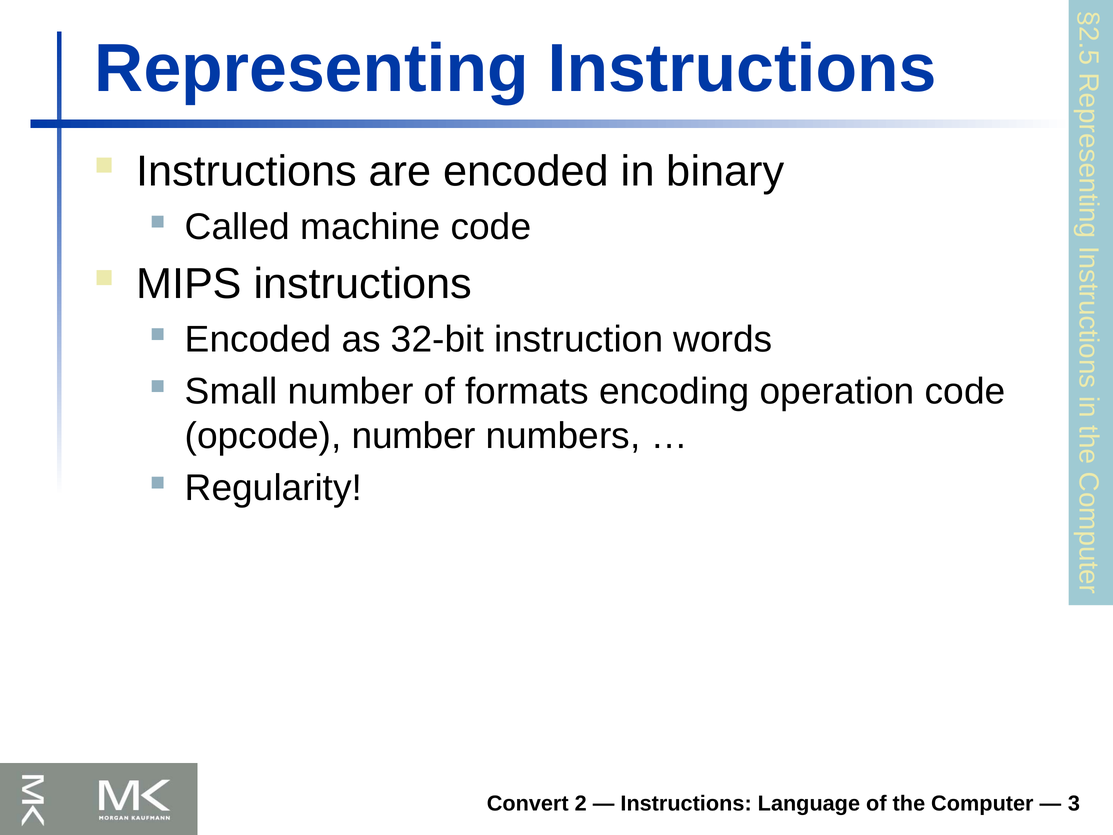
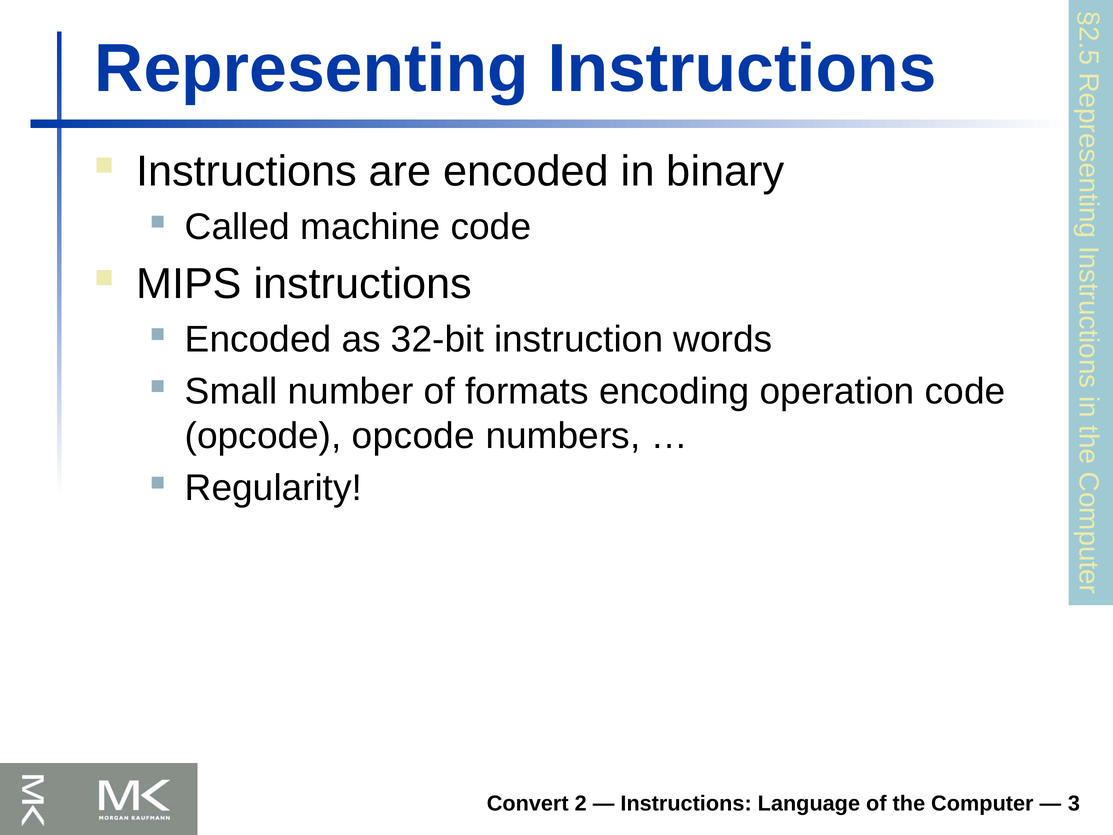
opcode number: number -> opcode (413, 436)
